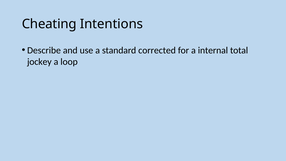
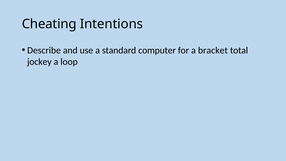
corrected: corrected -> computer (157, 50)
internal: internal -> bracket (213, 50)
